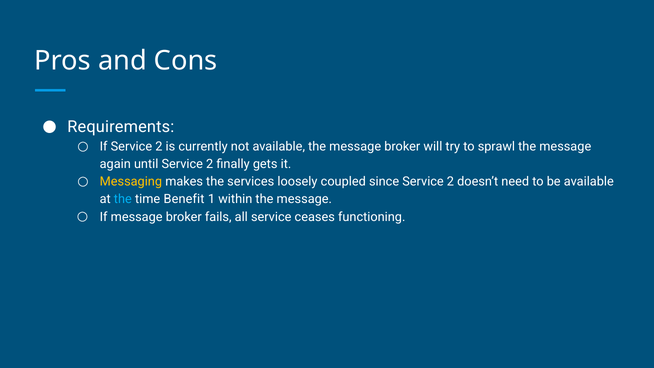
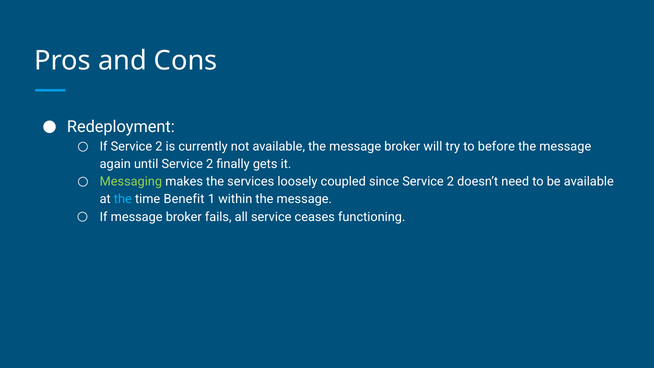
Requirements: Requirements -> Redeployment (121, 127)
sprawl: sprawl -> before (496, 146)
Messaging colour: yellow -> light green (131, 182)
